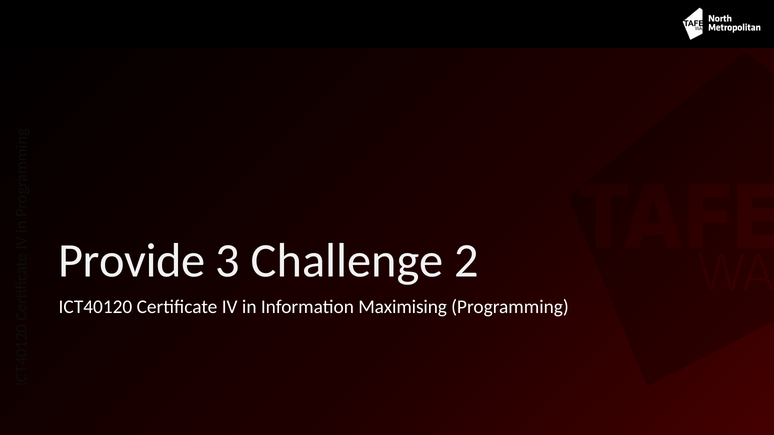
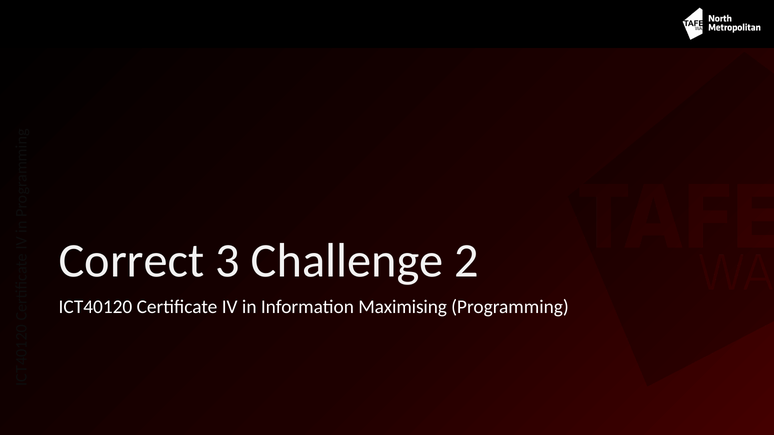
Provide: Provide -> Correct (132, 261)
